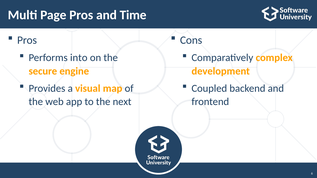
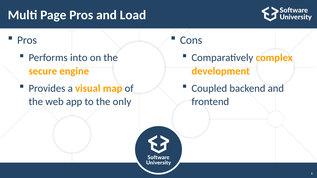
Time: Time -> Load (133, 15)
next: next -> only (122, 102)
